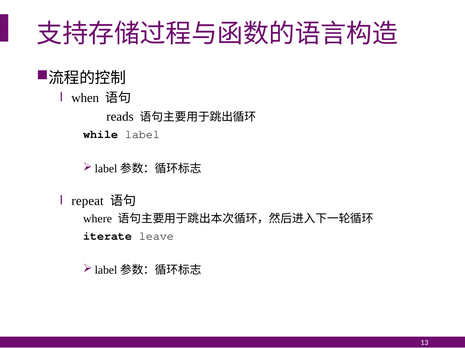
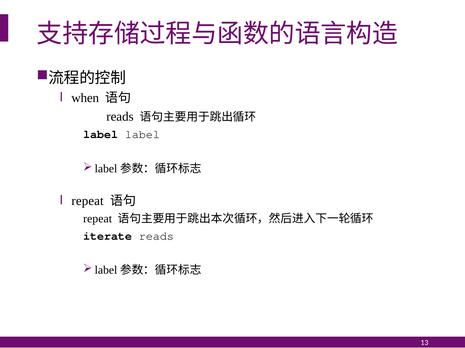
while: while -> label (101, 135)
where: where -> repeat (98, 219)
iterate leave: leave -> reads (156, 236)
